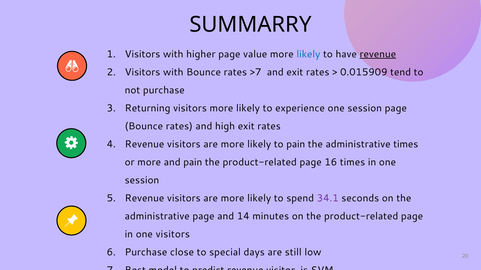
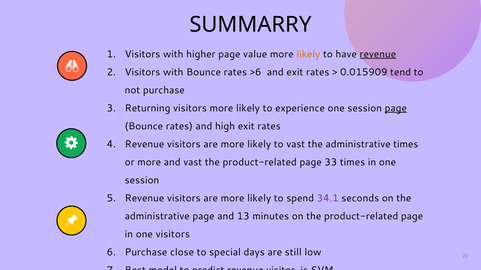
likely colour: blue -> orange (308, 54)
>7: >7 -> >6 (256, 72)
page underline: none -> present (396, 108)
to pain: pain -> vast (296, 144)
and pain: pain -> vast (193, 162)
16: 16 -> 33 (331, 162)
14: 14 -> 13 (243, 217)
